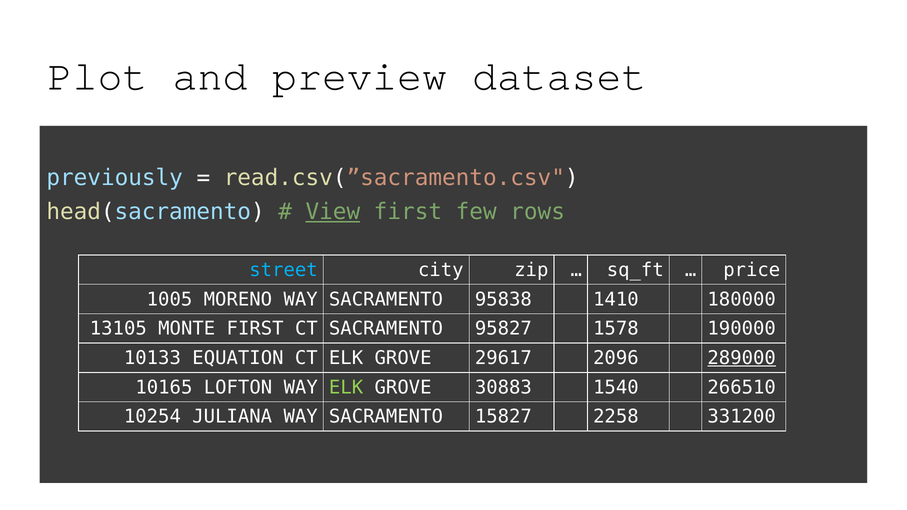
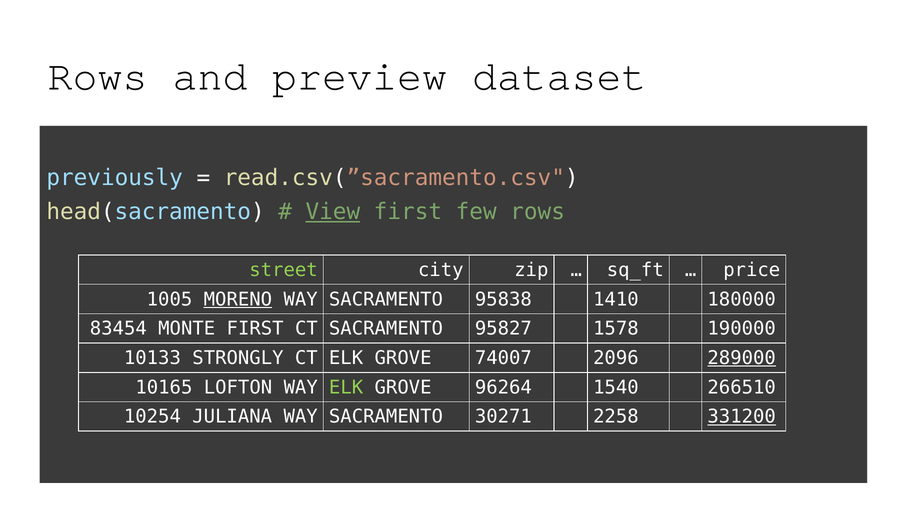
Plot: Plot -> Rows (98, 76)
street colour: light blue -> light green (283, 270)
MORENO underline: none -> present (238, 299)
13105: 13105 -> 83454 (118, 329)
EQUATION: EQUATION -> STRONGLY (238, 358)
29617: 29617 -> 74007 (503, 358)
30883: 30883 -> 96264 (503, 387)
15827: 15827 -> 30271 (503, 417)
331200 underline: none -> present (742, 417)
